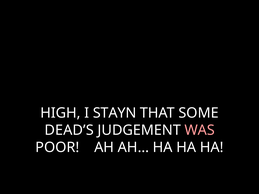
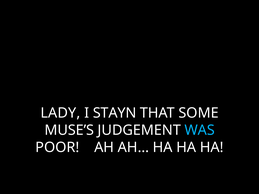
HIGH: HIGH -> LADY (60, 113)
DEAD’S: DEAD’S -> MUSE’S (69, 130)
WAS colour: pink -> light blue (200, 130)
